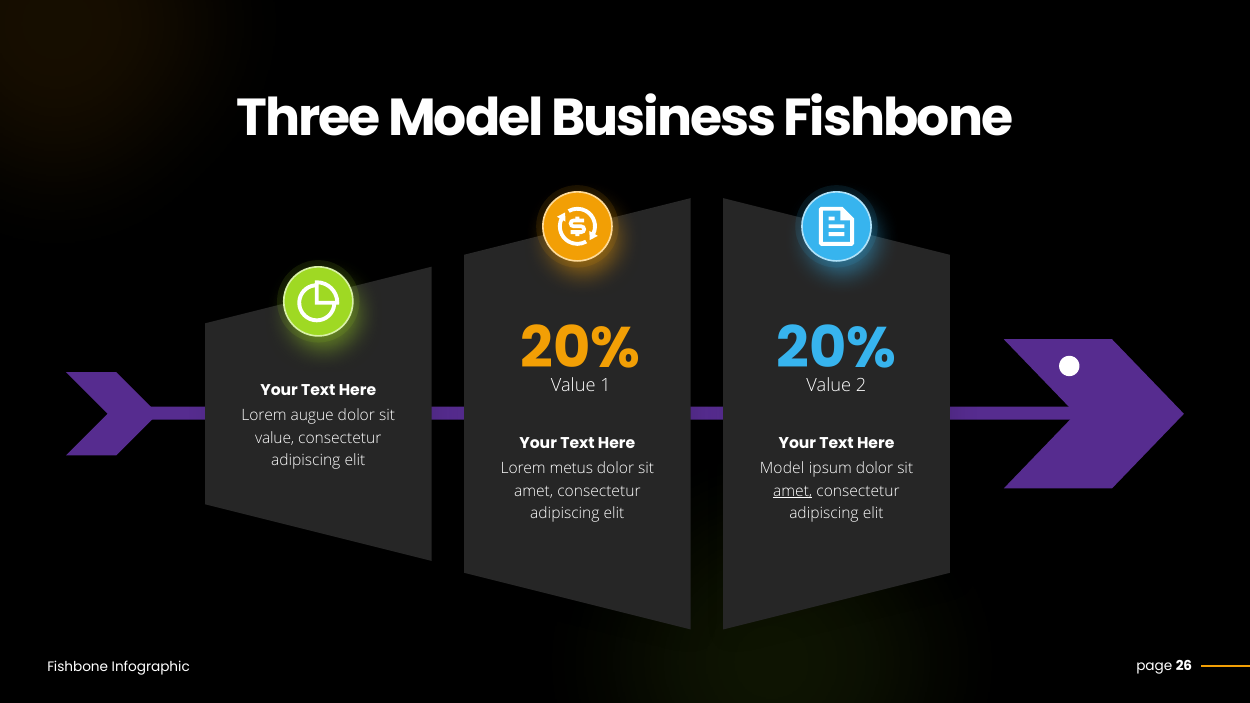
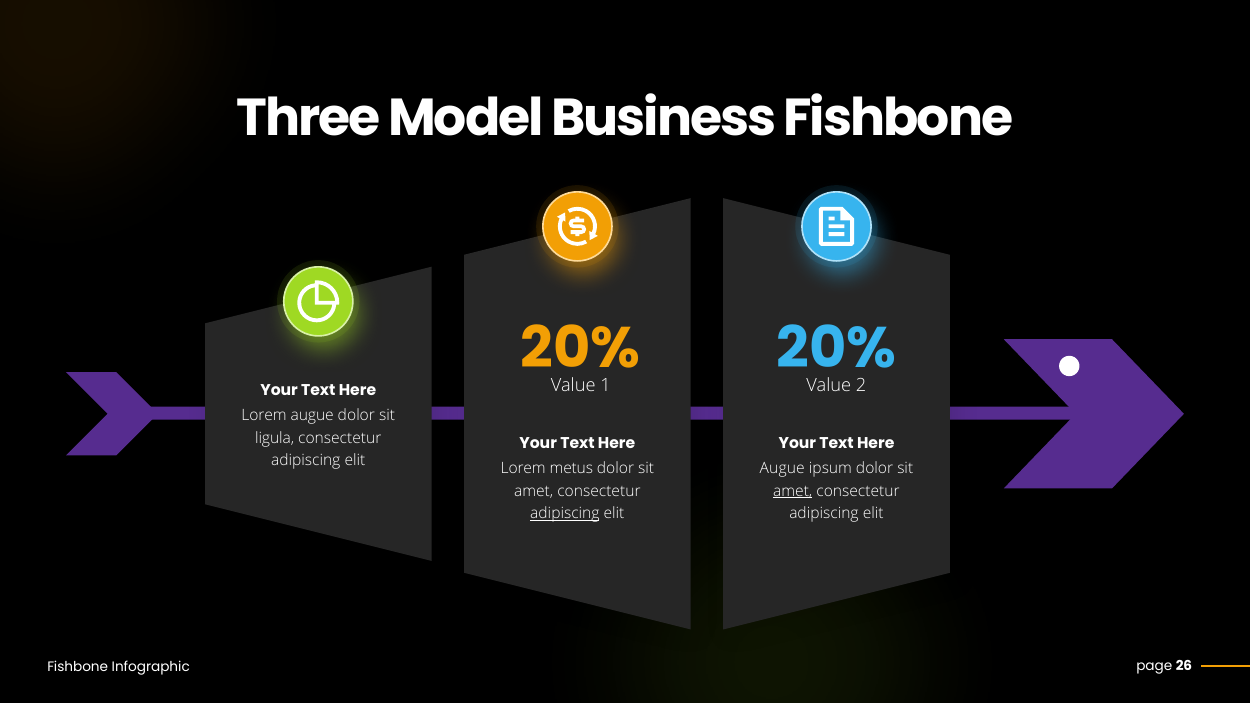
value: value -> ligula (275, 438)
Model: Model -> Augue (782, 469)
adipiscing underline: none -> present (565, 513)
